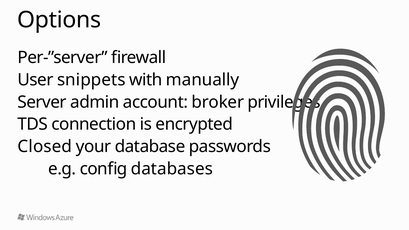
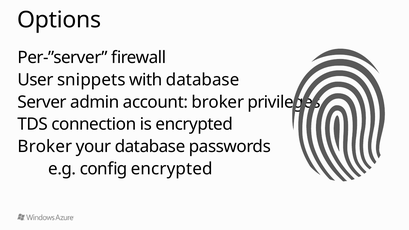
with manually: manually -> database (203, 80)
Closed: Closed -> Broker (45, 147)
config databases: databases -> encrypted (172, 169)
